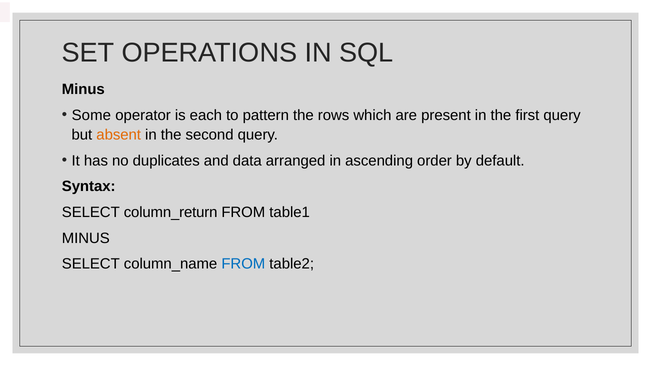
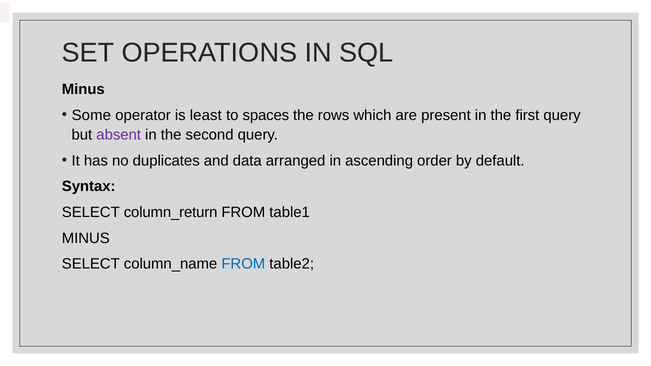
each: each -> least (206, 115)
pattern: pattern -> spaces (266, 115)
absent colour: orange -> purple (119, 135)
